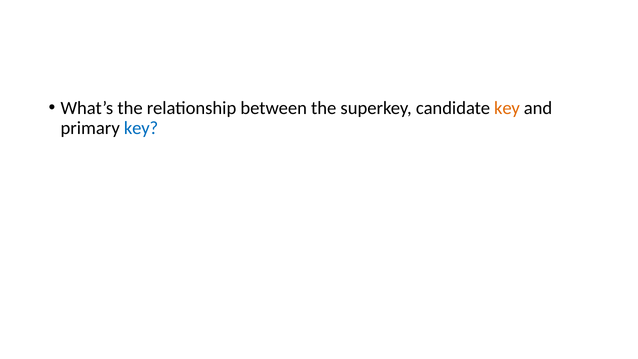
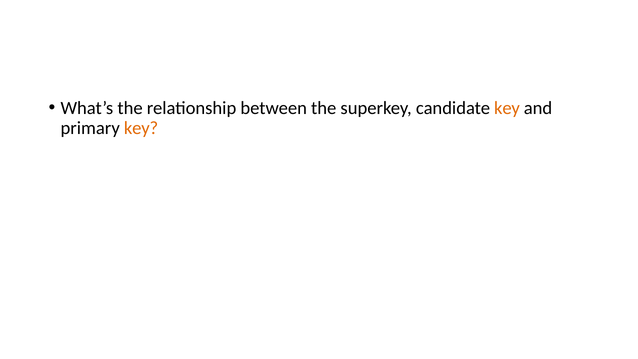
key colour: blue -> orange (141, 128)
